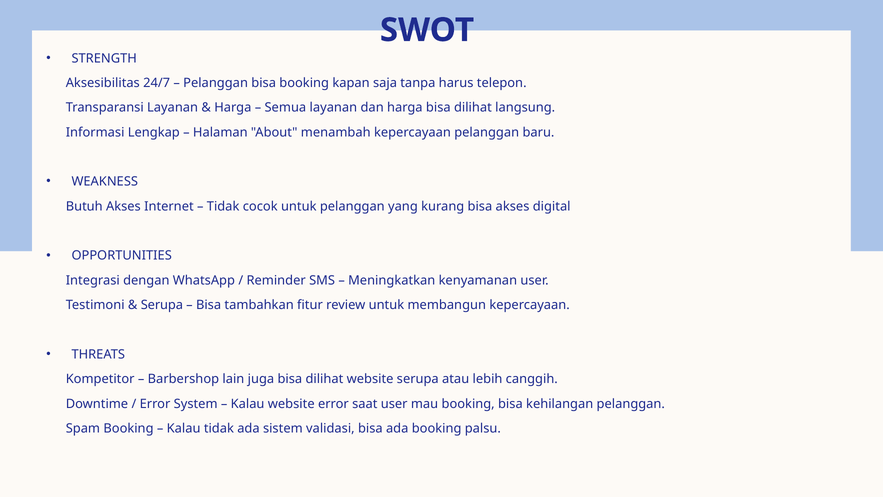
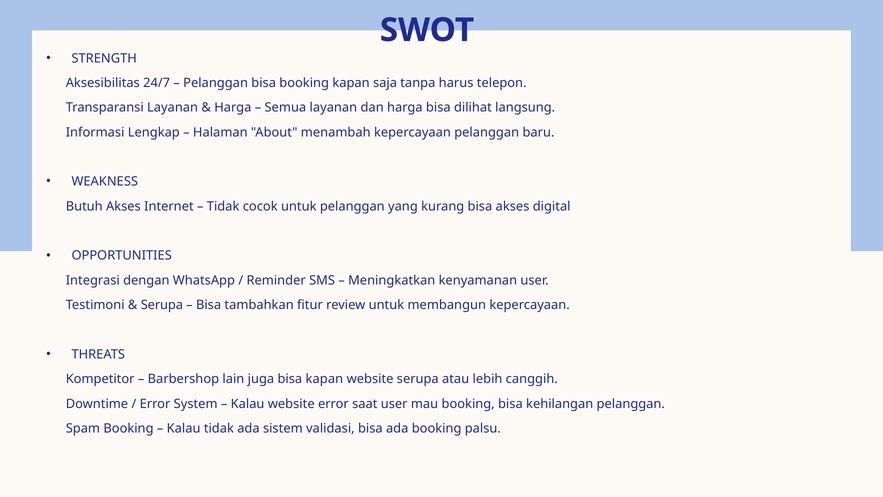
juga bisa dilihat: dilihat -> kapan (324, 379)
